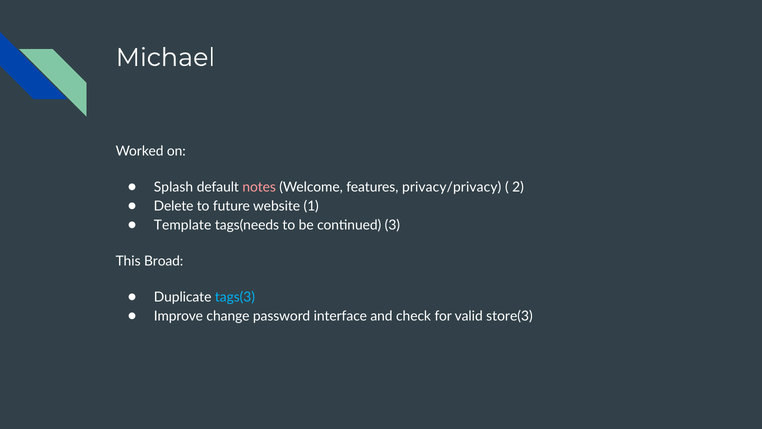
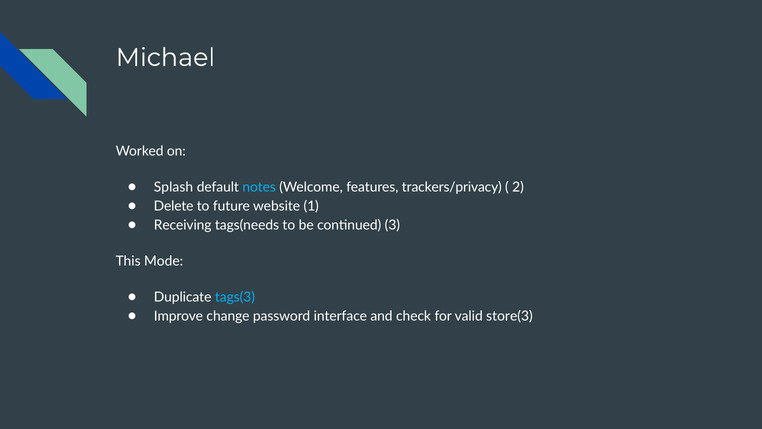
notes colour: pink -> light blue (259, 187)
privacy/privacy: privacy/privacy -> trackers/privacy (452, 187)
Template: Template -> Receiving (183, 225)
Broad: Broad -> Mode (164, 261)
